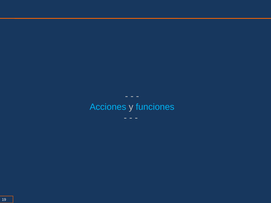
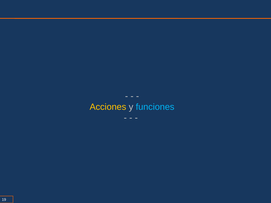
Acciones colour: light blue -> yellow (108, 107)
